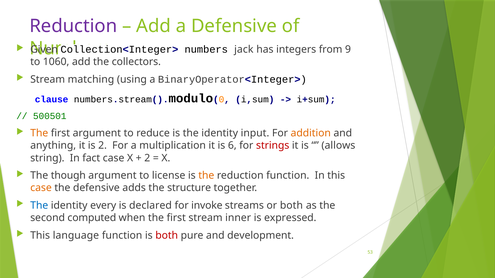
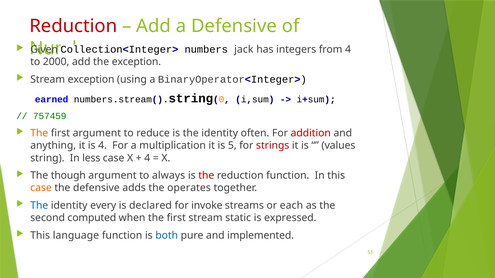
Reduction colour: purple -> red (73, 26)
from 9: 9 -> 4 (348, 50)
1060: 1060 -> 2000 (56, 62)
the collectors: collectors -> exception (136, 62)
Stream matching: matching -> exception (91, 80)
clause: clause -> earned (52, 99)
modulo: modulo -> string (191, 98)
500501: 500501 -> 757459 (50, 116)
input: input -> often (255, 133)
addition colour: orange -> red (311, 133)
is 2: 2 -> 4 (103, 146)
6: 6 -> 5 (232, 146)
allows: allows -> values (338, 146)
fact: fact -> less (91, 158)
2: 2 -> 4 (147, 158)
license: license -> always (169, 176)
the colour: orange -> red (206, 176)
structure: structure -> operates (189, 188)
or both: both -> each (291, 206)
inner: inner -> static (238, 218)
both colour: red -> blue (167, 236)
development: development -> implemented (261, 236)
